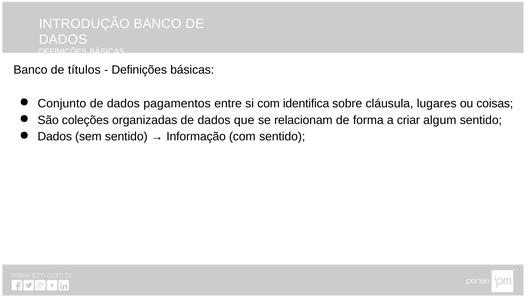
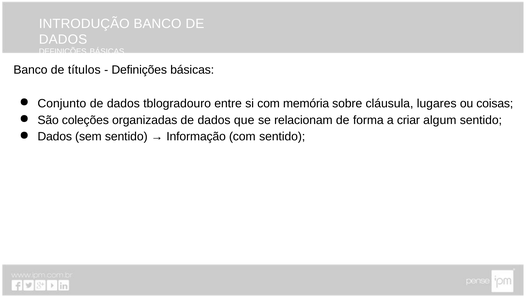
pagamentos: pagamentos -> tblogradouro (177, 104)
identifica: identifica -> memória (306, 104)
